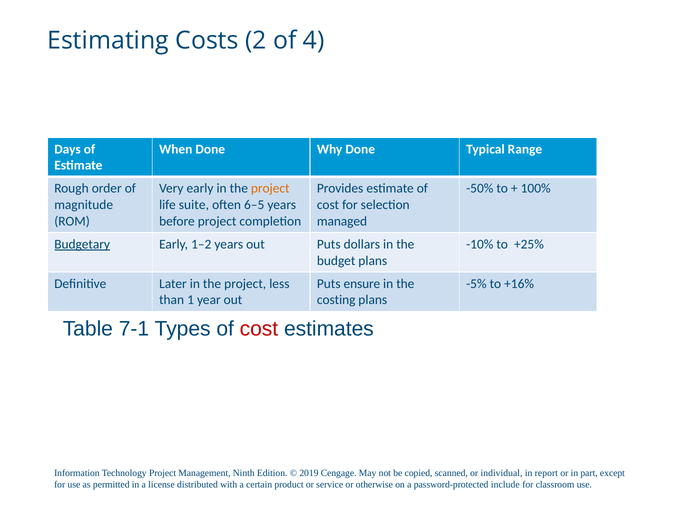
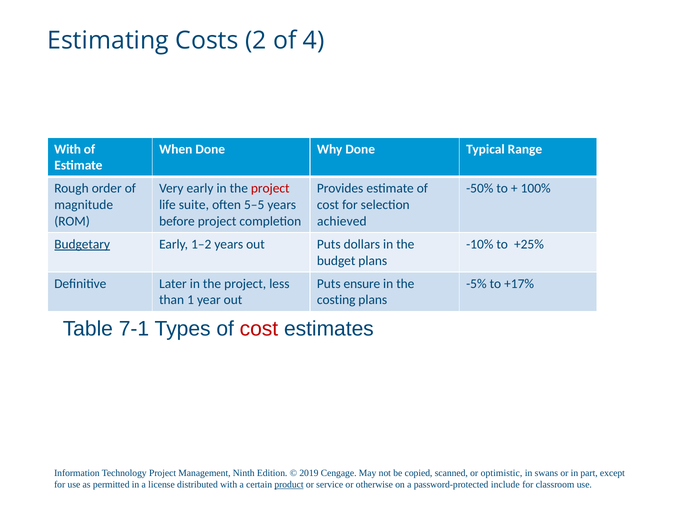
Days: Days -> With (68, 149)
project colour: orange -> red (270, 189)
6–5: 6–5 -> 5–5 (254, 205)
managed: managed -> achieved (342, 221)
+16%: +16% -> +17% (519, 284)
individual: individual -> optimistic (502, 474)
report: report -> swans (546, 474)
product underline: none -> present (289, 485)
